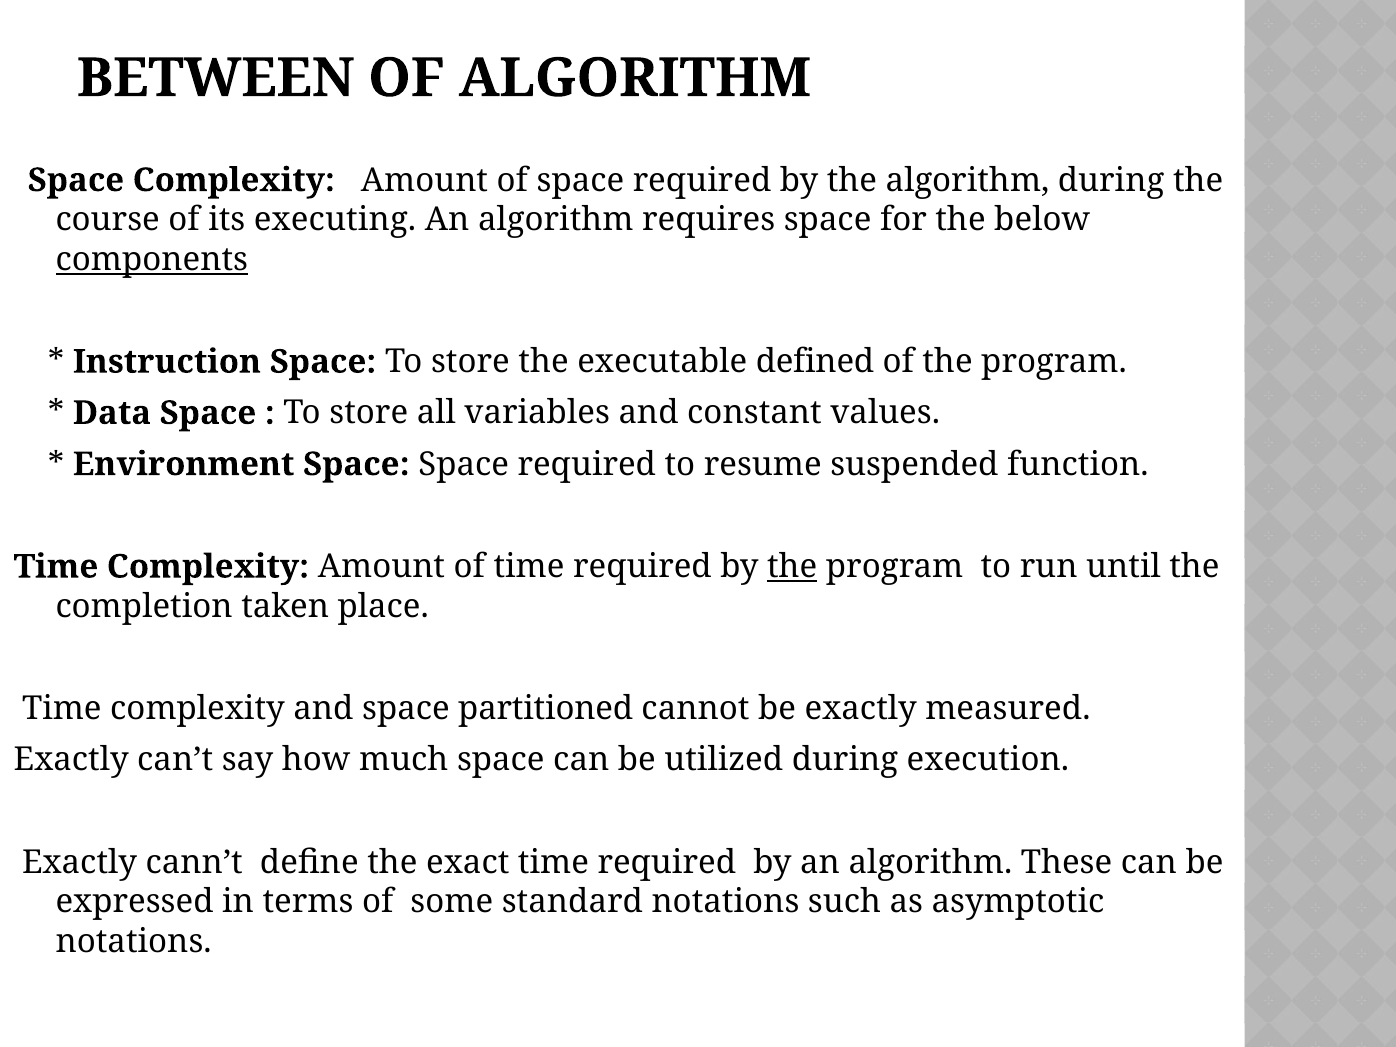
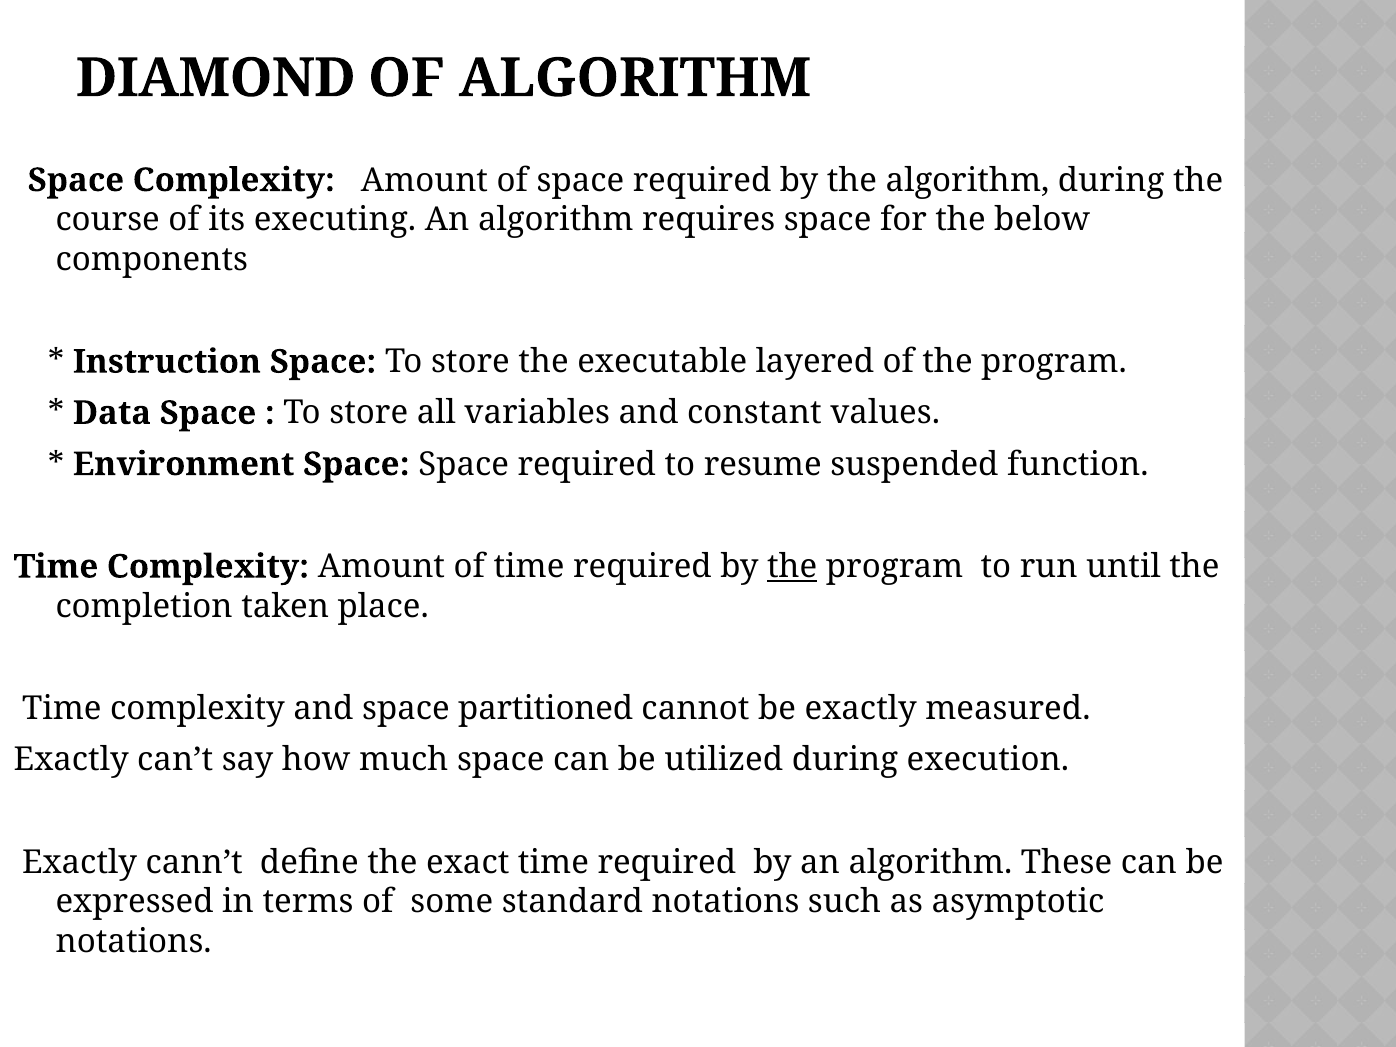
BETWEEN: BETWEEN -> DIAMOND (216, 78)
components underline: present -> none (152, 259)
defined: defined -> layered (815, 362)
